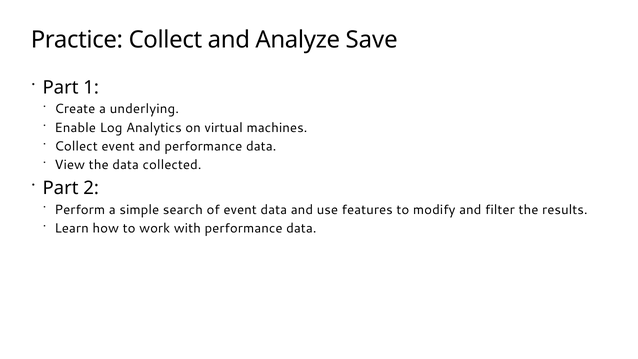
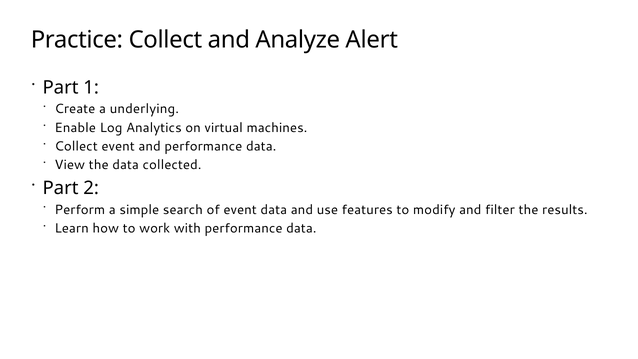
Save: Save -> Alert (372, 40)
